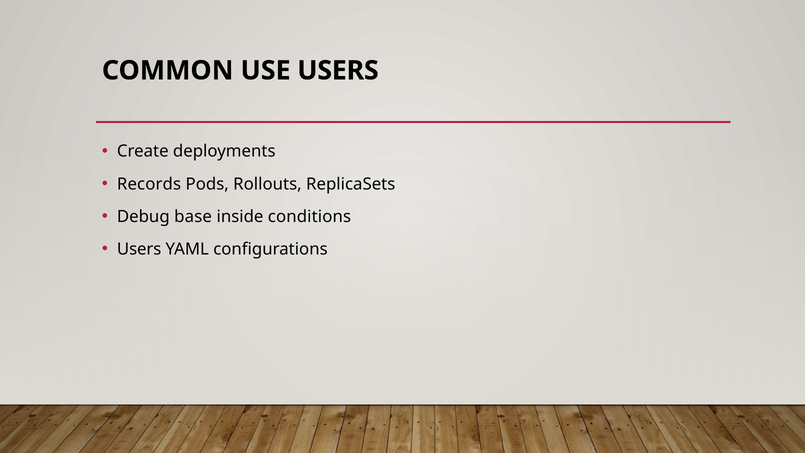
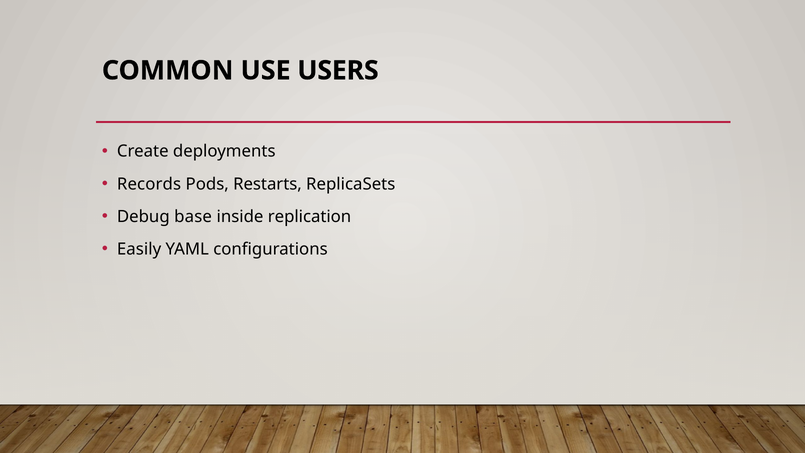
Rollouts: Rollouts -> Restarts (267, 184)
conditions: conditions -> replication (310, 216)
Users: Users -> Easily (139, 249)
